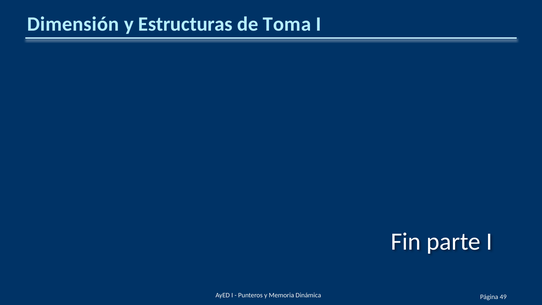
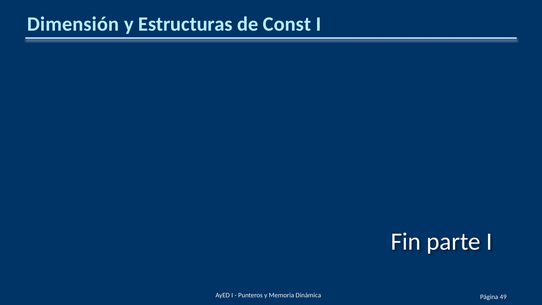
Toma: Toma -> Const (287, 24)
